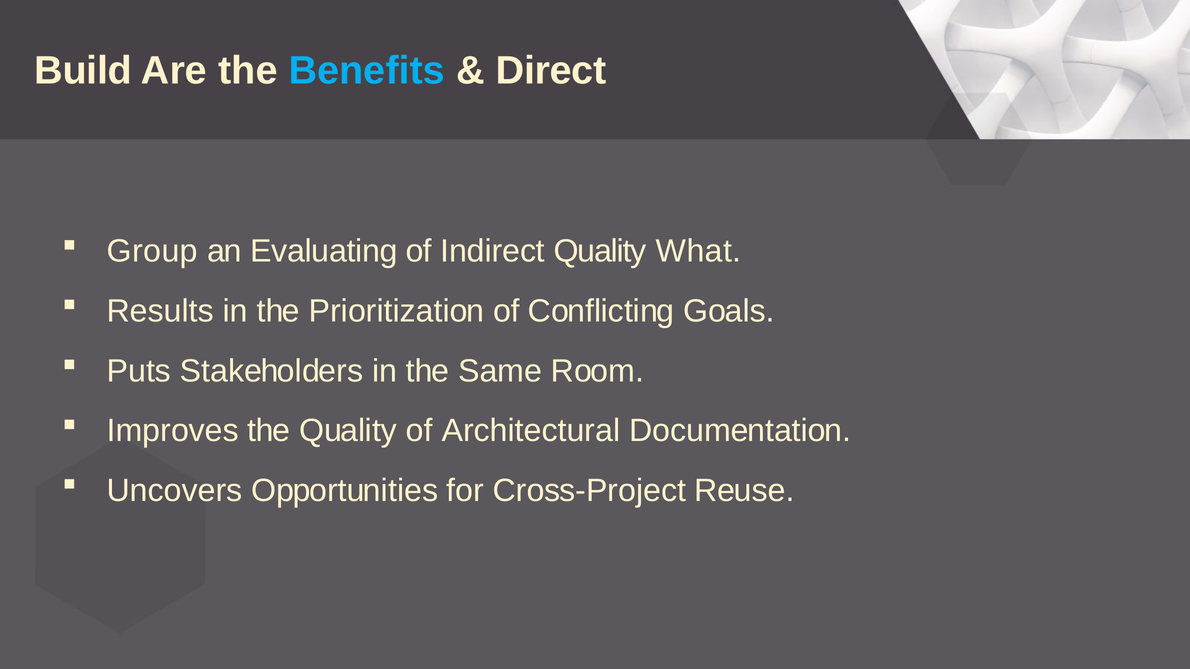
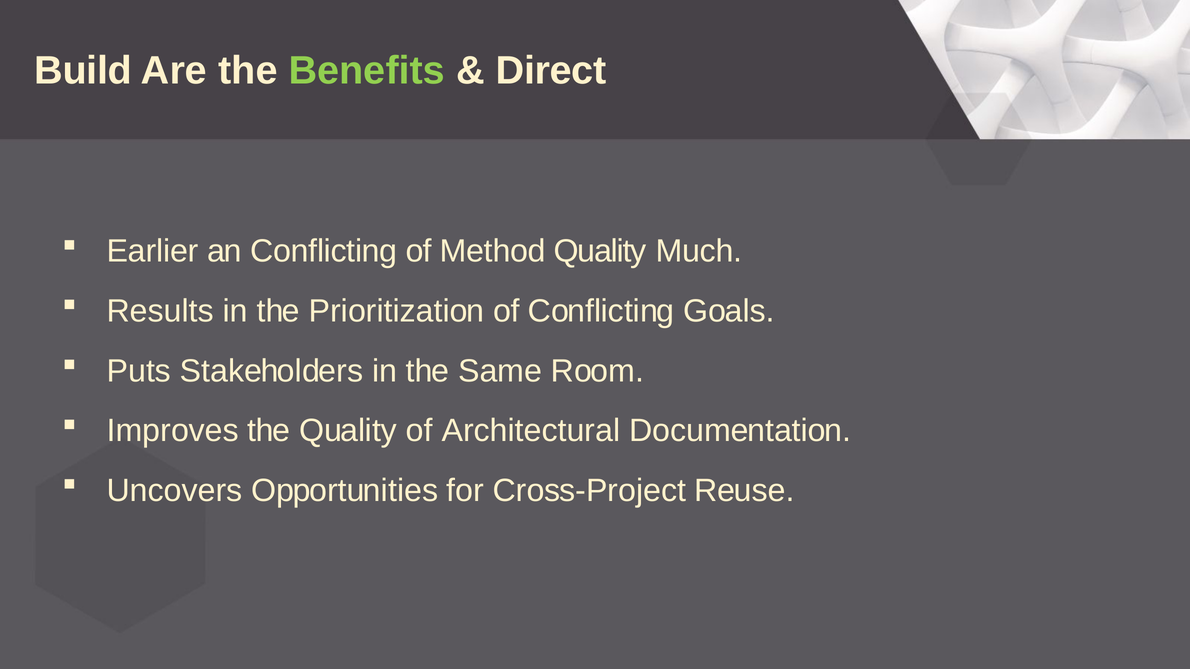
Benefits colour: light blue -> light green (367, 71)
Group: Group -> Earlier (153, 251)
an Evaluating: Evaluating -> Conflicting (324, 251)
Indirect: Indirect -> Method (493, 251)
What: What -> Much (699, 251)
